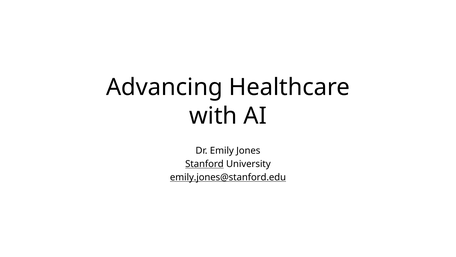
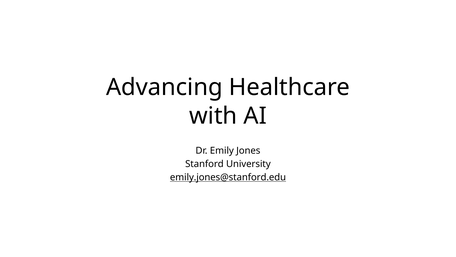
Stanford underline: present -> none (204, 164)
